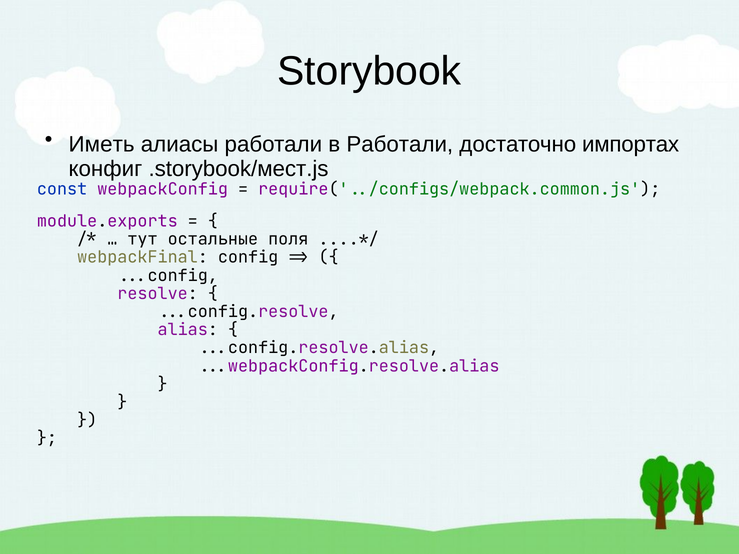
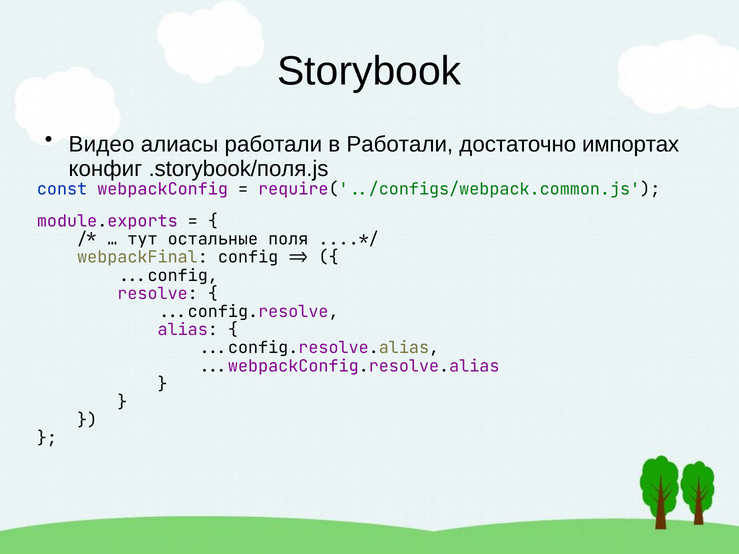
Иметь: Иметь -> Видео (102, 145)
.storybook/мест.js: .storybook/мест.js -> .storybook/поля.js (239, 169)
